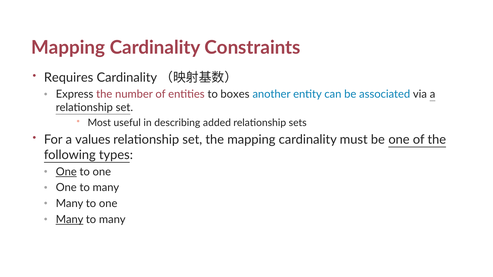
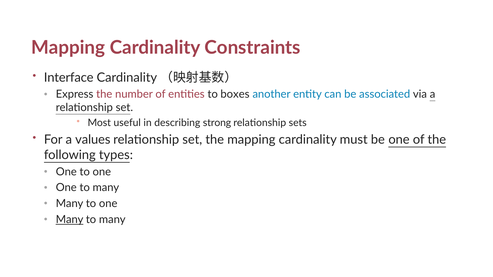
Requires: Requires -> Interface (69, 78)
added: added -> strong (217, 123)
One underline: present -> none (66, 172)
